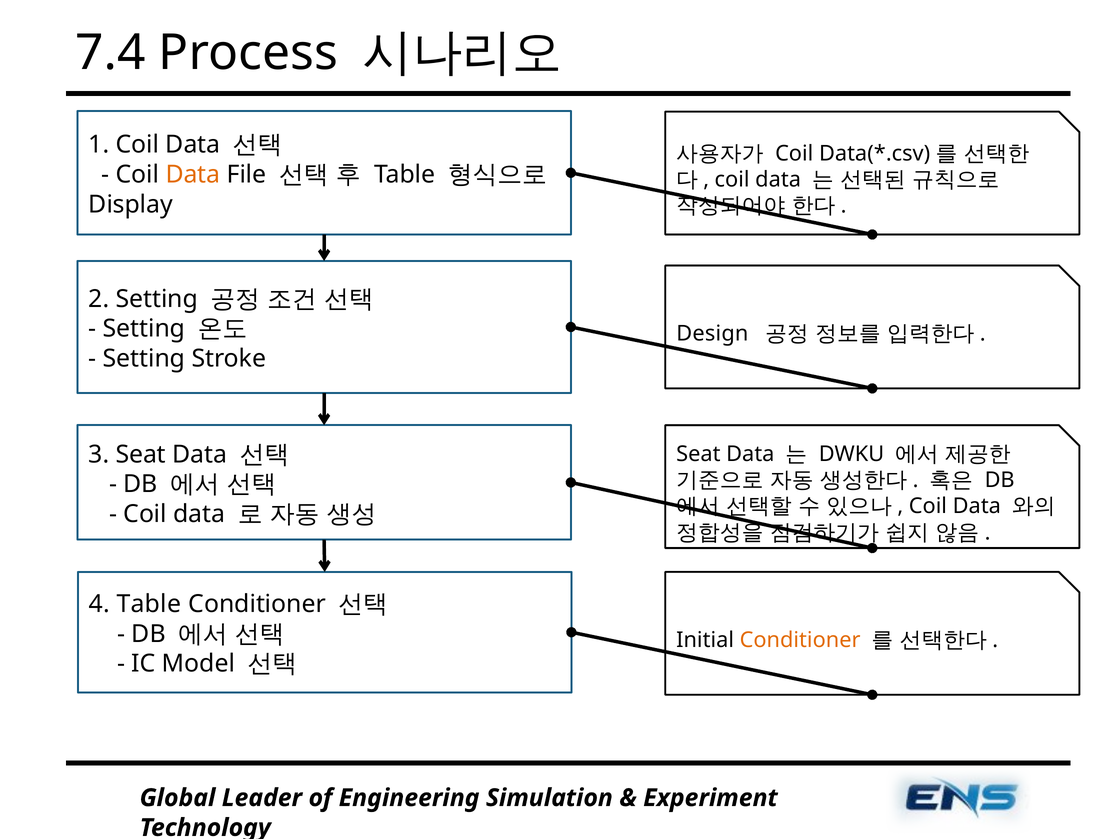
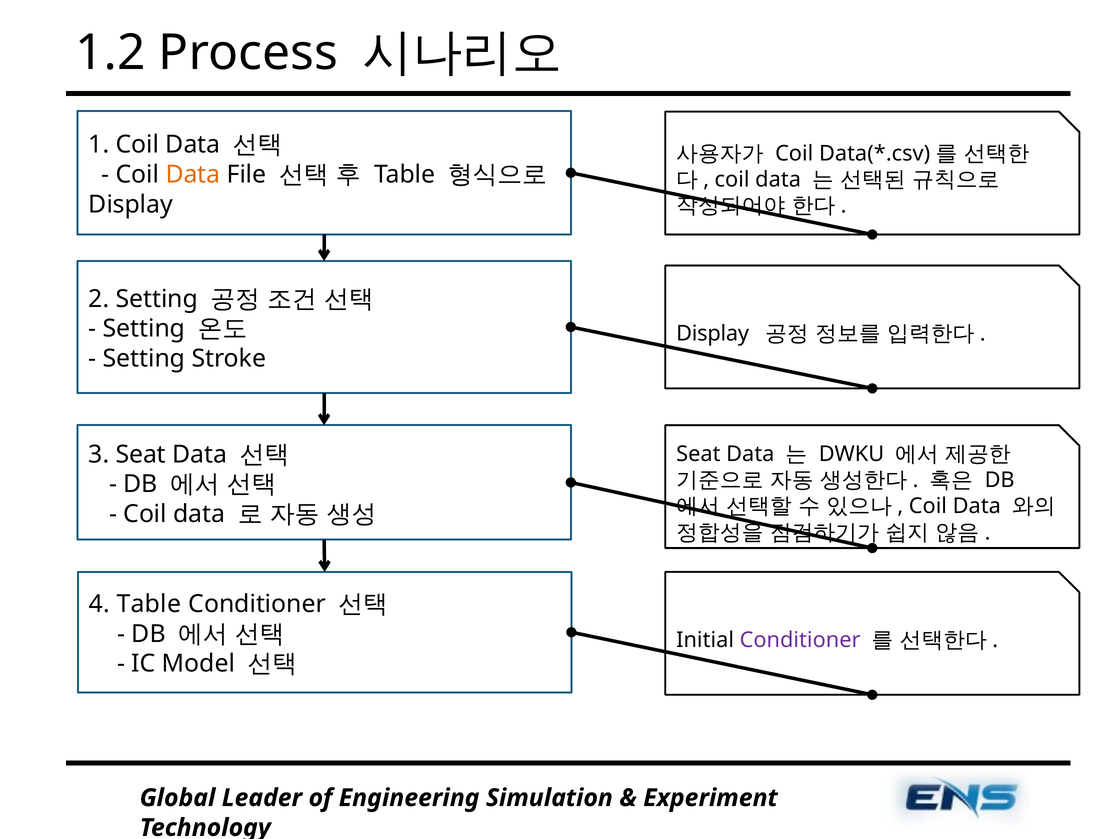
7.4: 7.4 -> 1.2 (110, 53)
Design: Design -> Display (713, 334)
Conditioner colour: orange -> purple (800, 640)
